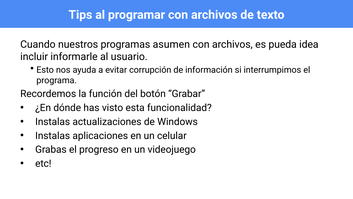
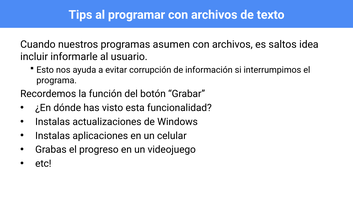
pueda: pueda -> saltos (283, 44)
